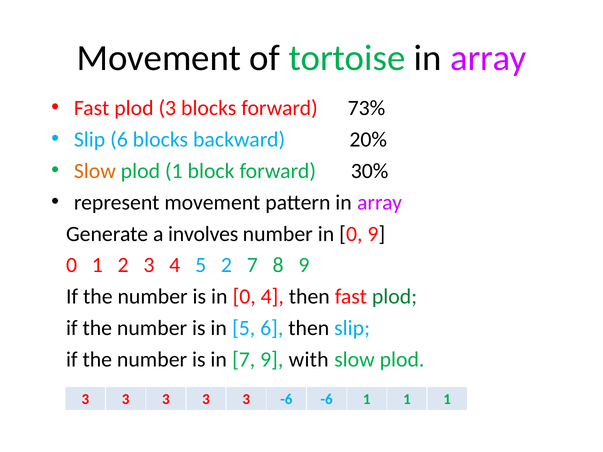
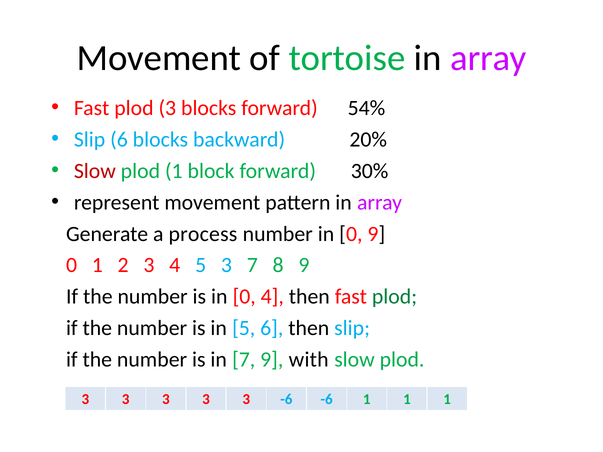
73%: 73% -> 54% (367, 108)
Slow colour: orange -> red (95, 171)
involves: involves -> process (203, 234)
5 2: 2 -> 3 (226, 265)
